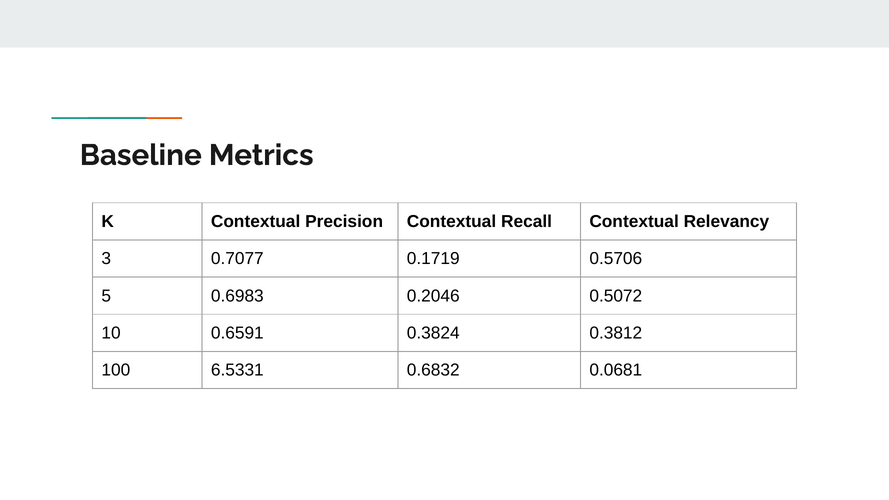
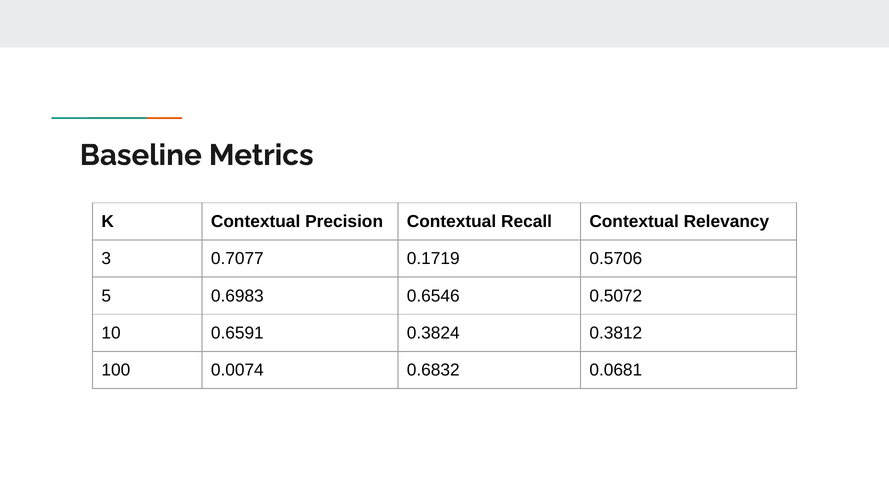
0.2046: 0.2046 -> 0.6546 (433, 296)
6.5331: 6.5331 -> 0.0074 (237, 370)
